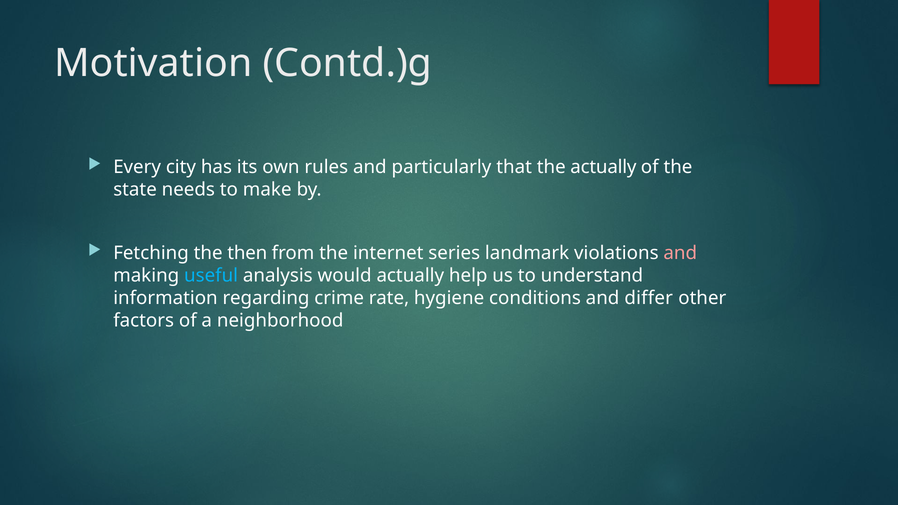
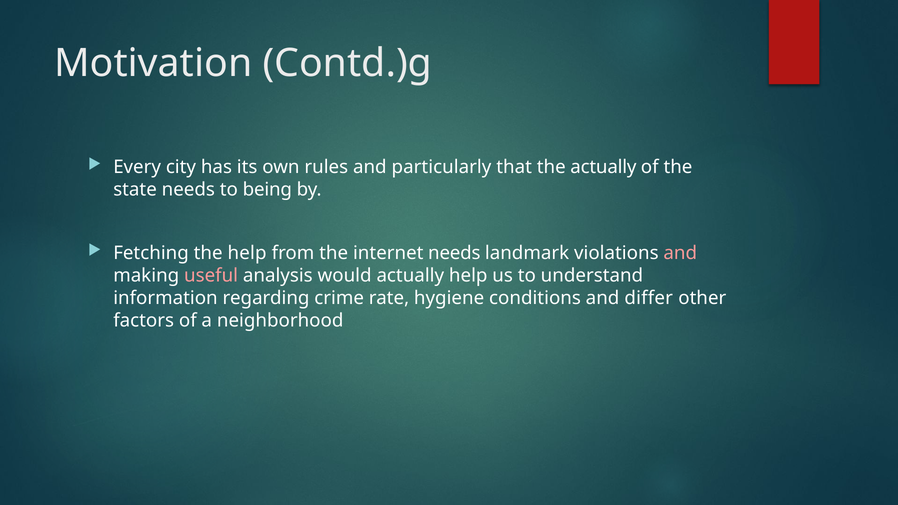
make: make -> being (267, 190)
the then: then -> help (247, 253)
internet series: series -> needs (454, 253)
useful colour: light blue -> pink (211, 276)
